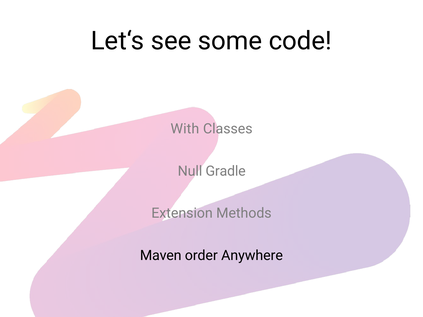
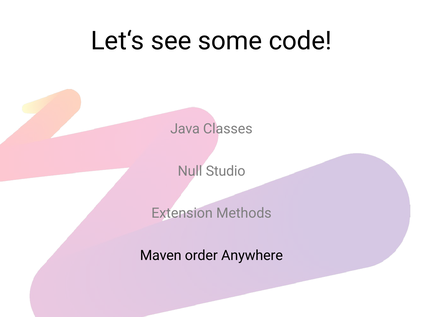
With: With -> Java (185, 129)
Gradle: Gradle -> Studio (226, 171)
